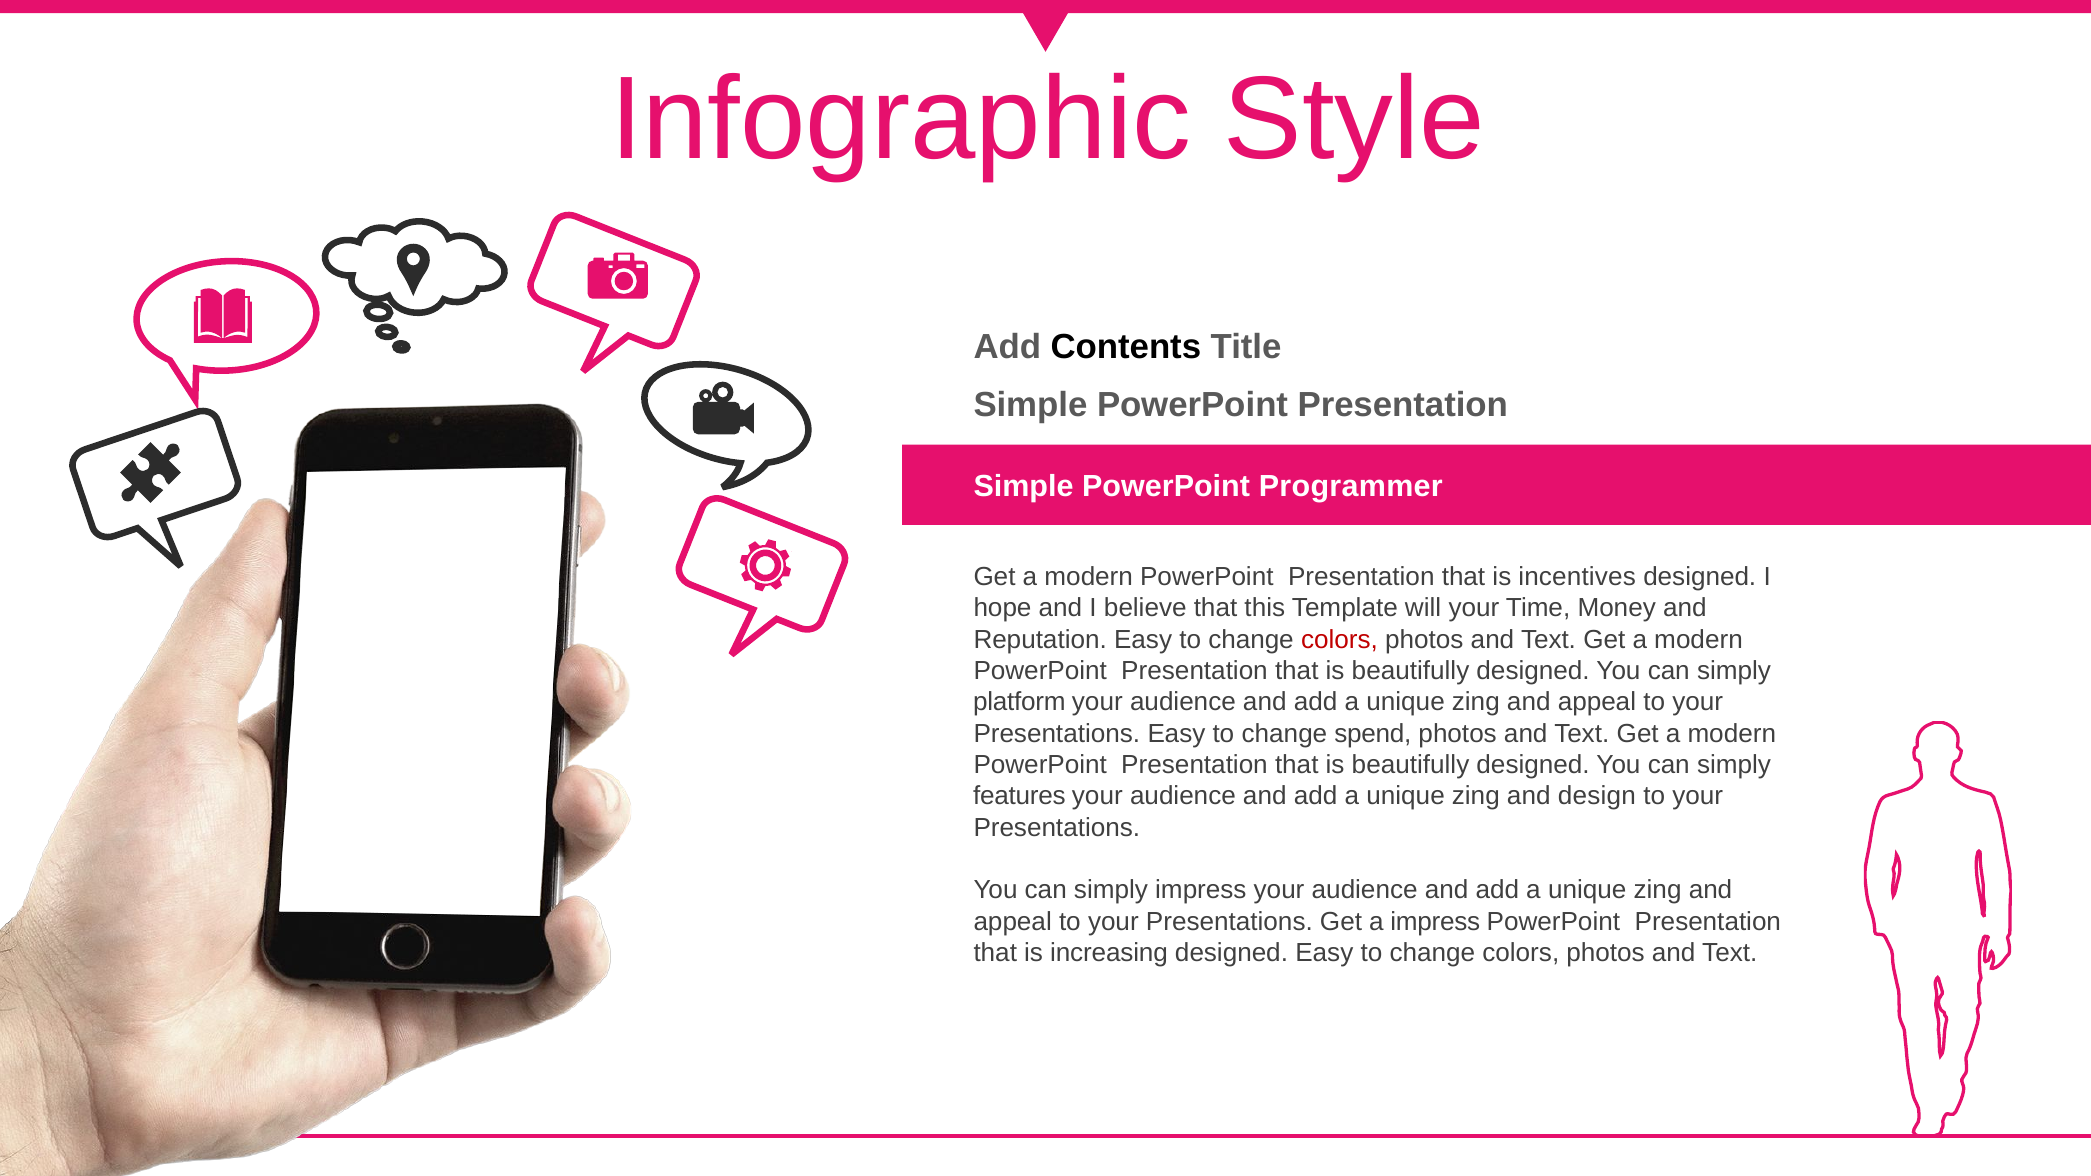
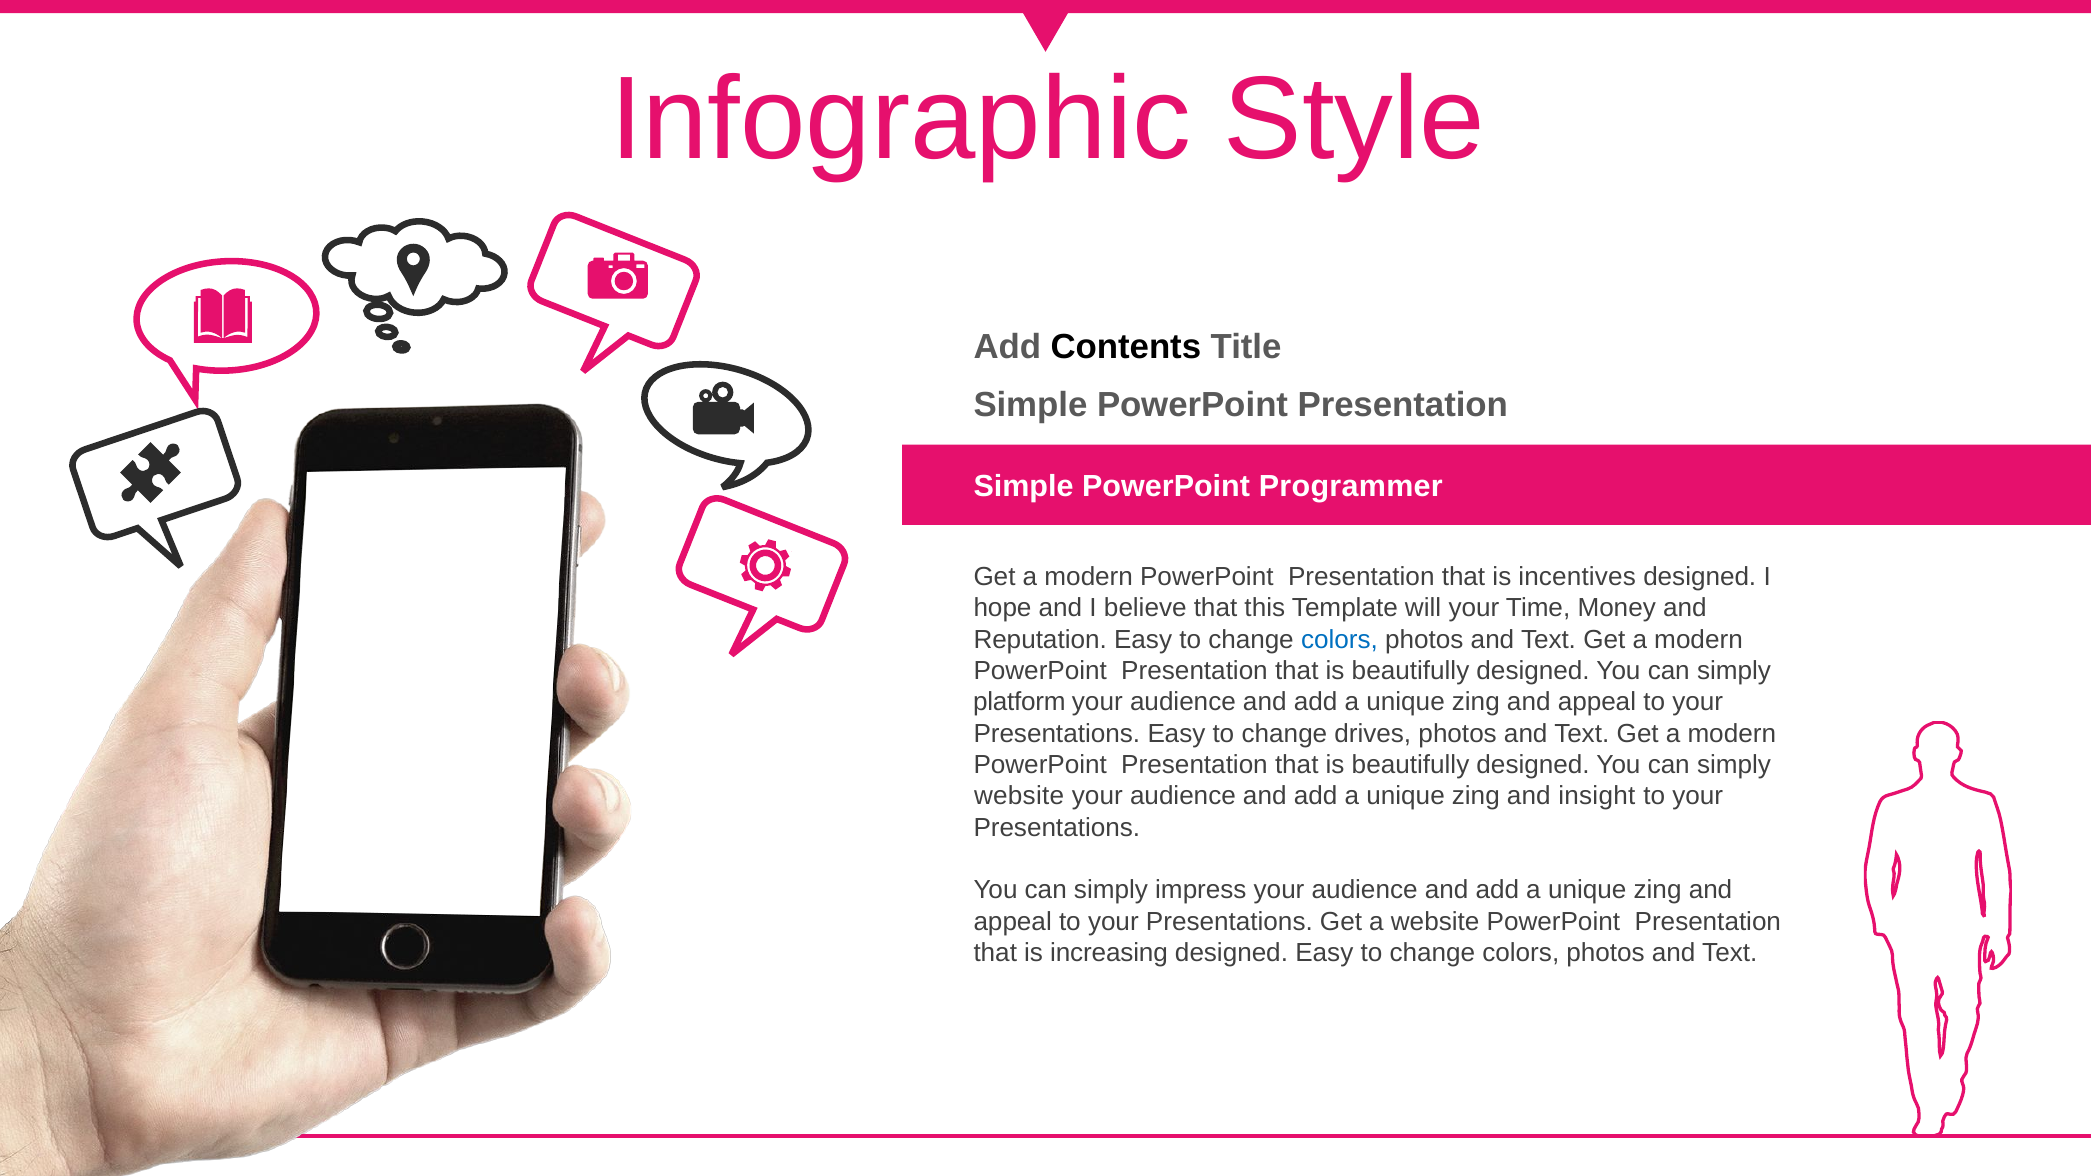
colors colour: red -> blue (1340, 639)
spend: spend -> drives (1373, 734)
features: features -> website (1019, 796)
design: design -> insight (1597, 796)
a impress: impress -> website (1435, 922)
